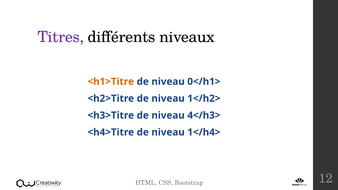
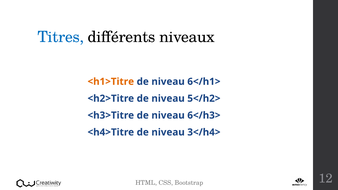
Titres colour: purple -> blue (61, 37)
0</h1>: 0</h1> -> 6</h1> (204, 82)
1</h2>: 1</h2> -> 5</h2> (204, 99)
4</h3>: 4</h3> -> 6</h3> (204, 115)
1</h4>: 1</h4> -> 3</h4> (204, 132)
